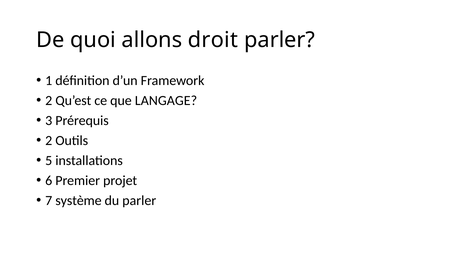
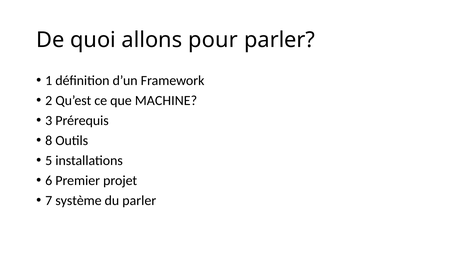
droit: droit -> pour (213, 40)
LANGAGE: LANGAGE -> MACHINE (166, 100)
2: 2 -> 8 (49, 140)
